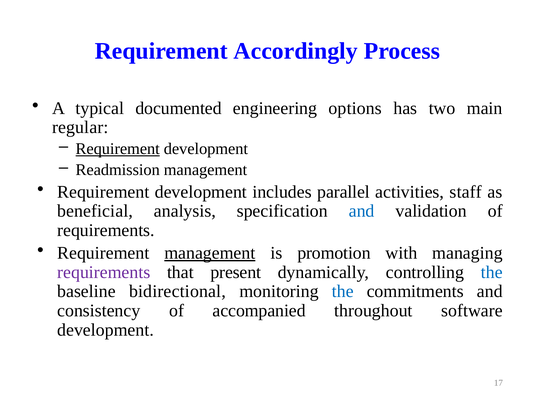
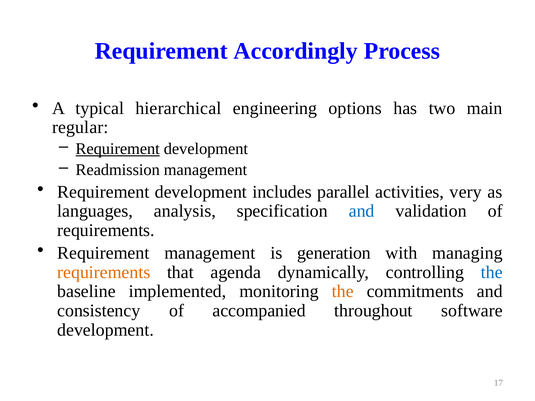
documented: documented -> hierarchical (178, 108)
staff: staff -> very (466, 192)
beneficial: beneficial -> languages (95, 211)
management underline: present -> none (210, 253)
promotion: promotion -> generation (334, 253)
requirements colour: purple -> orange (104, 272)
present: present -> agenda (236, 272)
bidirectional: bidirectional -> implemented (178, 292)
the colour: blue -> orange (343, 292)
